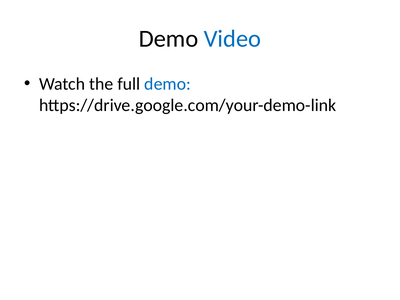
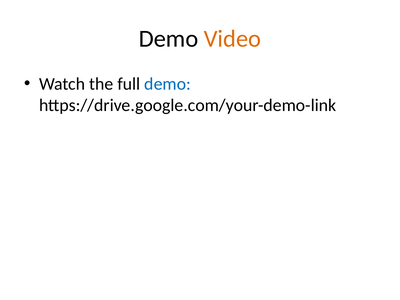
Video colour: blue -> orange (232, 39)
